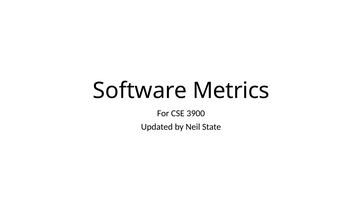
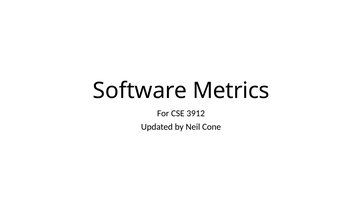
3900: 3900 -> 3912 (196, 113)
State: State -> Cone (212, 127)
